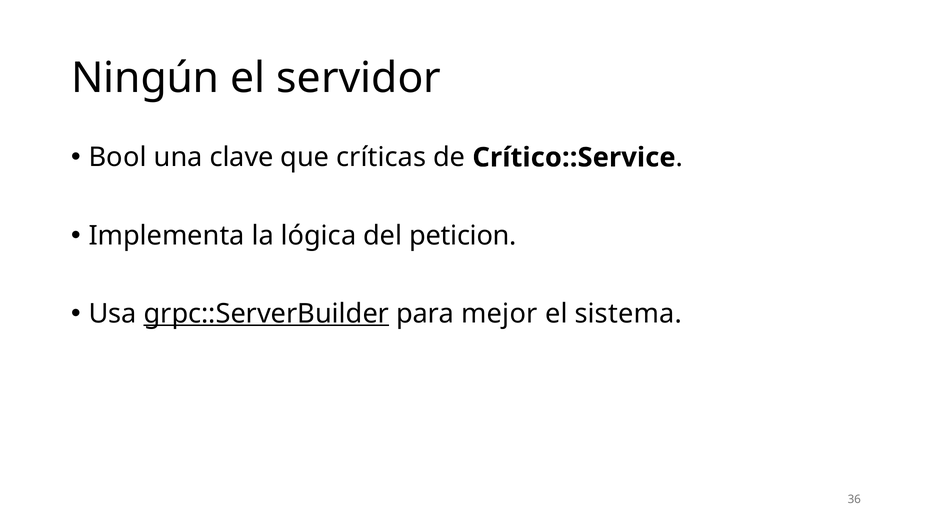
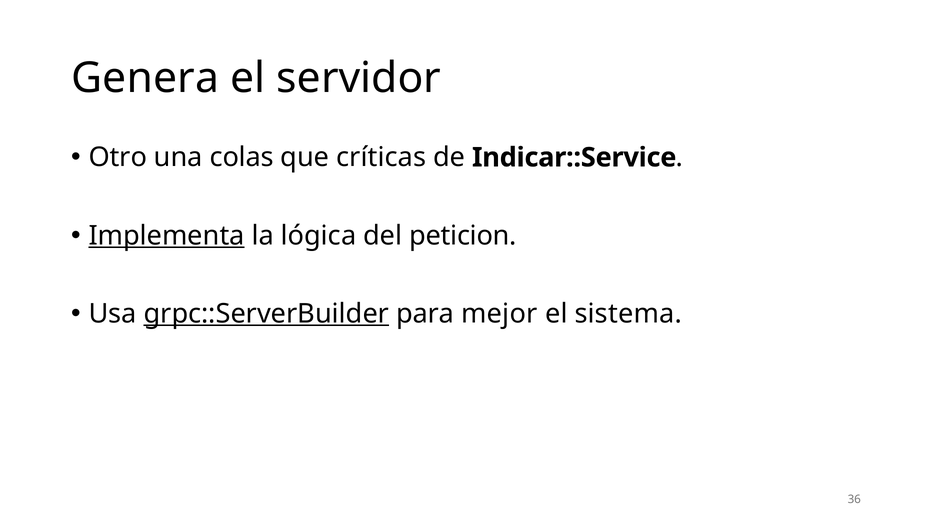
Ningún: Ningún -> Genera (145, 78)
Bool: Bool -> Otro (118, 158)
clave: clave -> colas (242, 158)
Crítico::Service: Crítico::Service -> Indicar::Service (574, 158)
Implementa underline: none -> present (167, 236)
